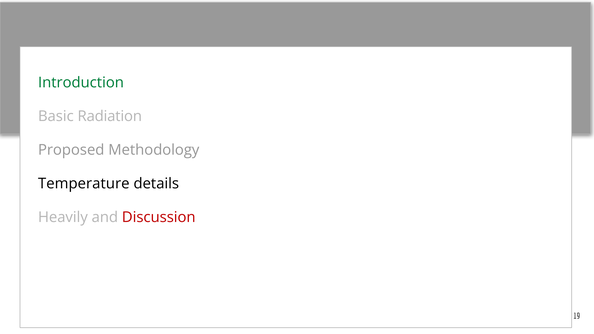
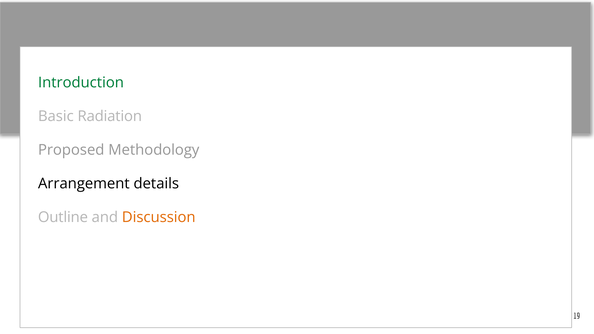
Temperature: Temperature -> Arrangement (84, 184)
Heavily: Heavily -> Outline (63, 217)
Discussion colour: red -> orange (159, 217)
